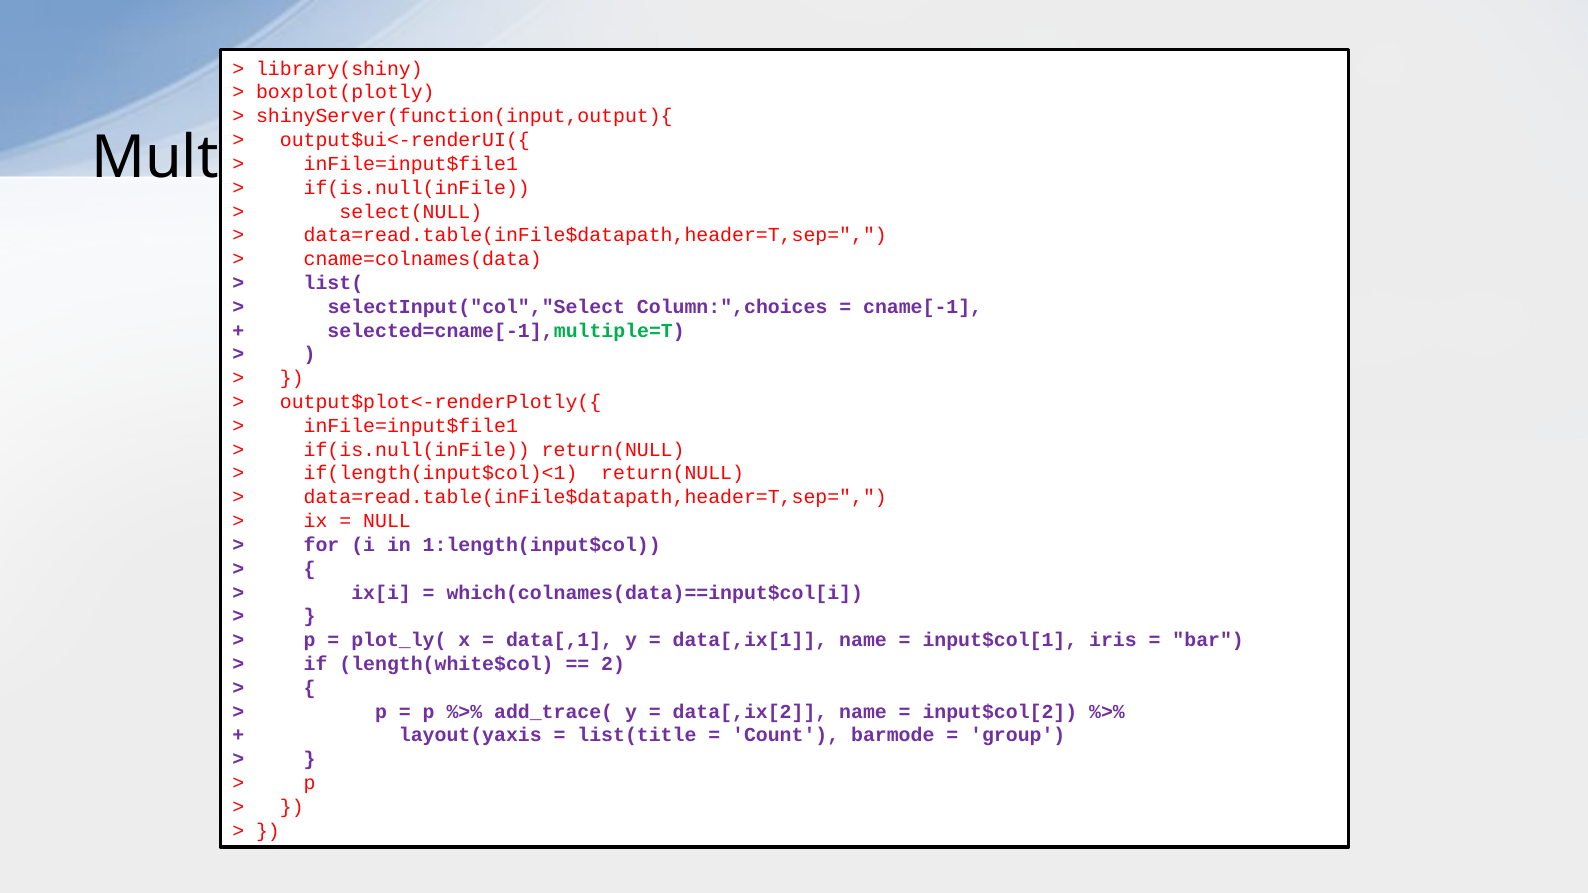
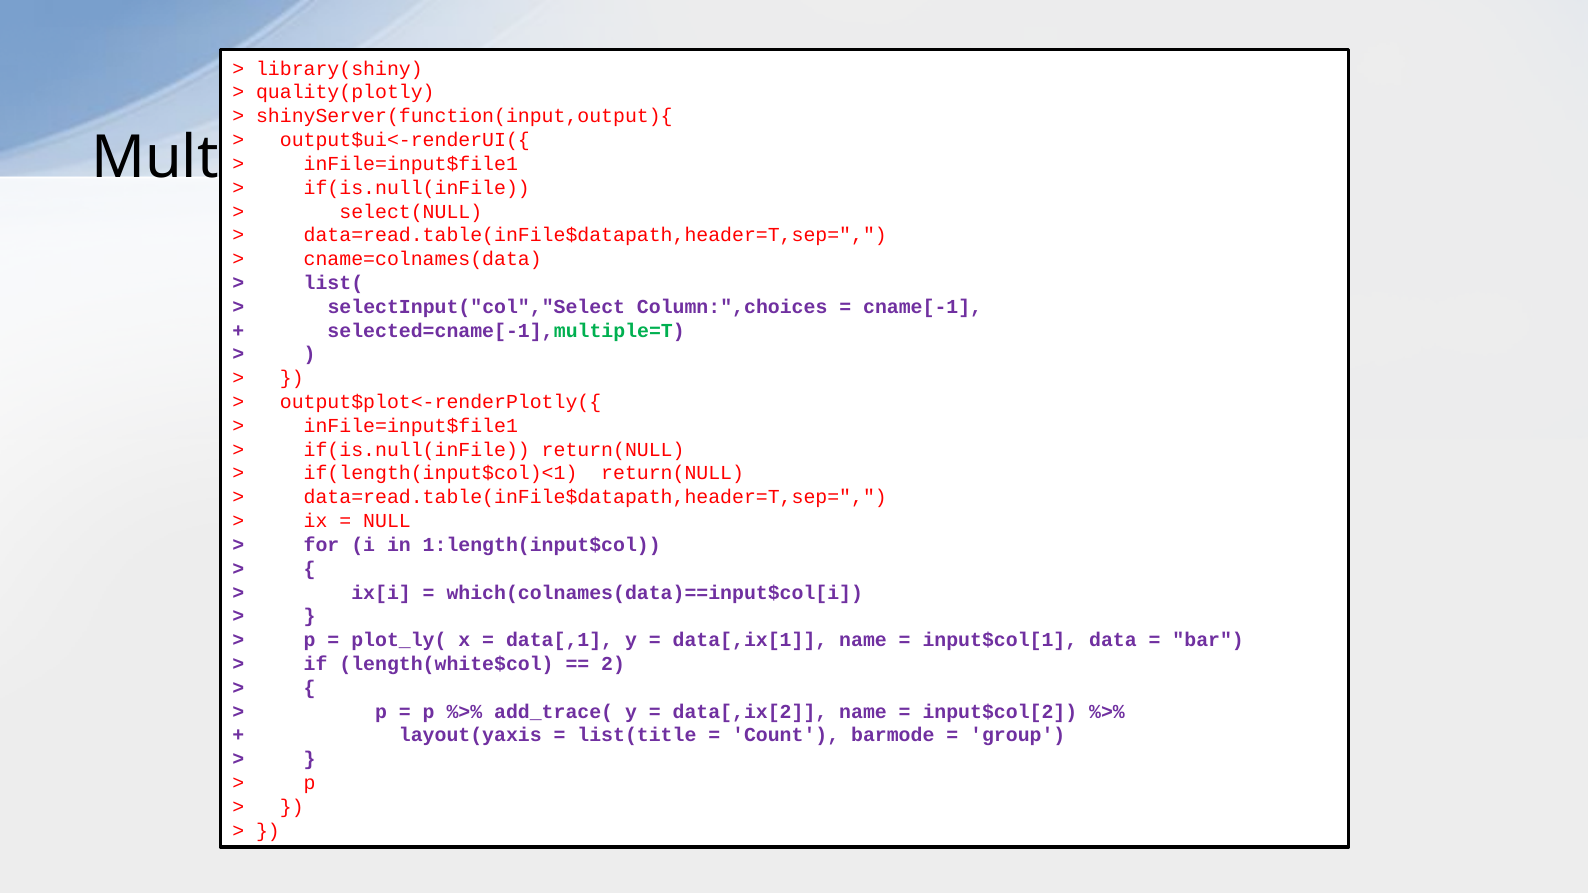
boxplot(plotly: boxplot(plotly -> quality(plotly (345, 92)
iris: iris -> data (1113, 640)
